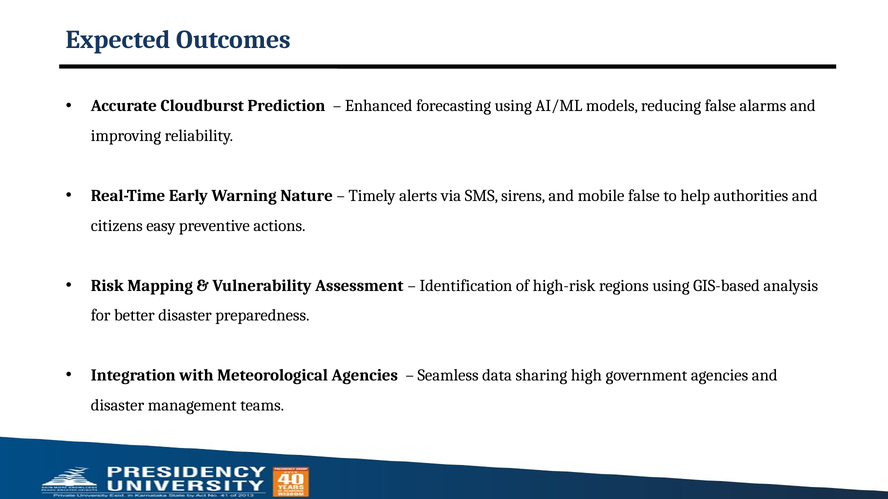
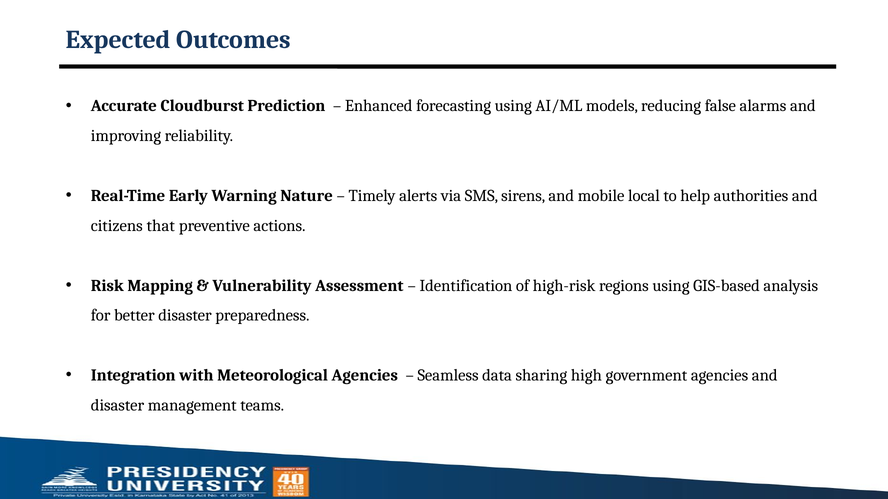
mobile false: false -> local (644, 196)
easy: easy -> that (161, 226)
